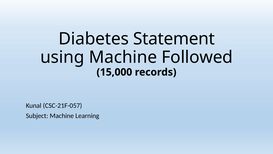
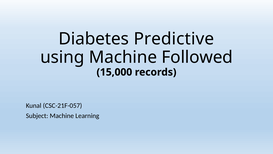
Statement: Statement -> Predictive (174, 39)
